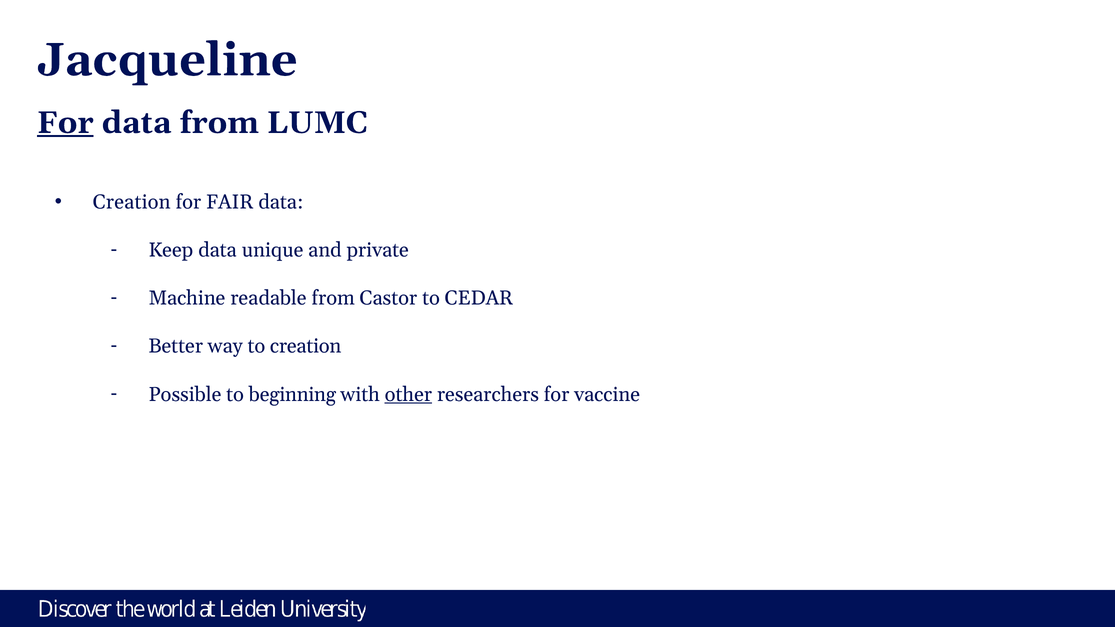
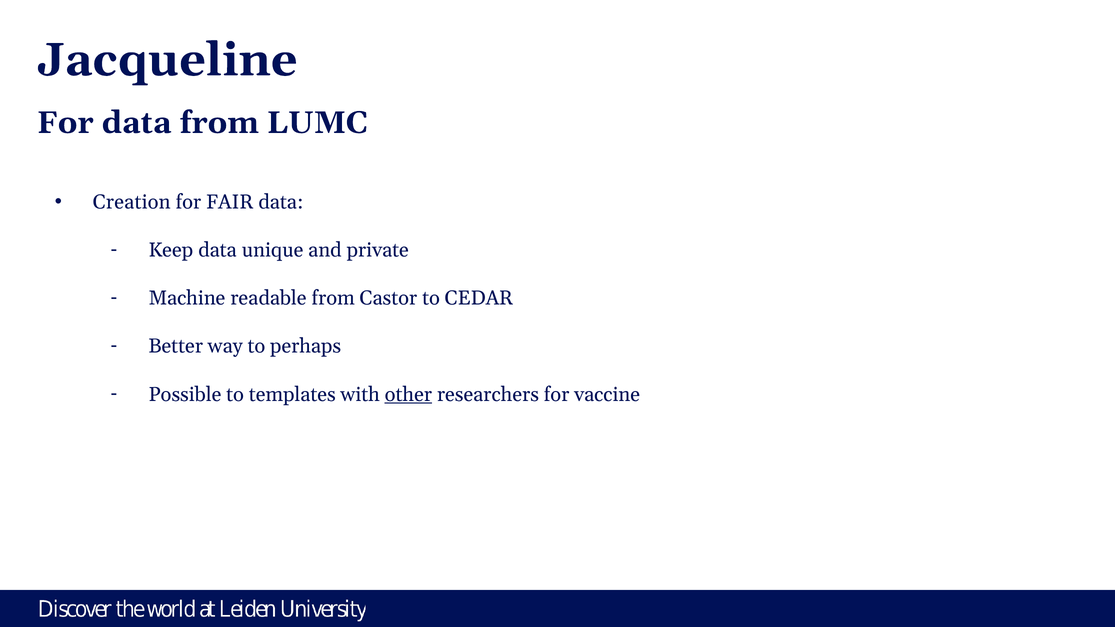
For underline: present -> none (65, 123)
to creation: creation -> perhaps (306, 346)
beginning: beginning -> templates (292, 395)
